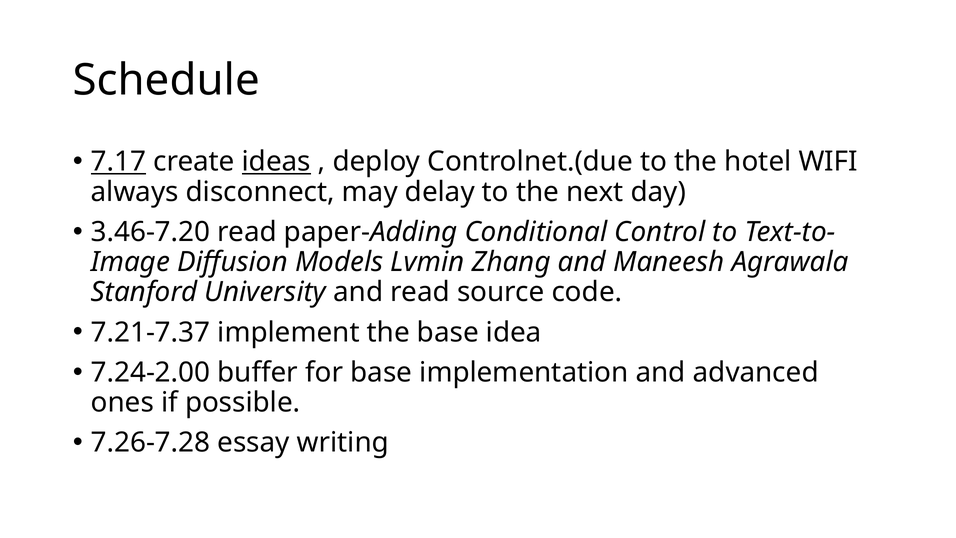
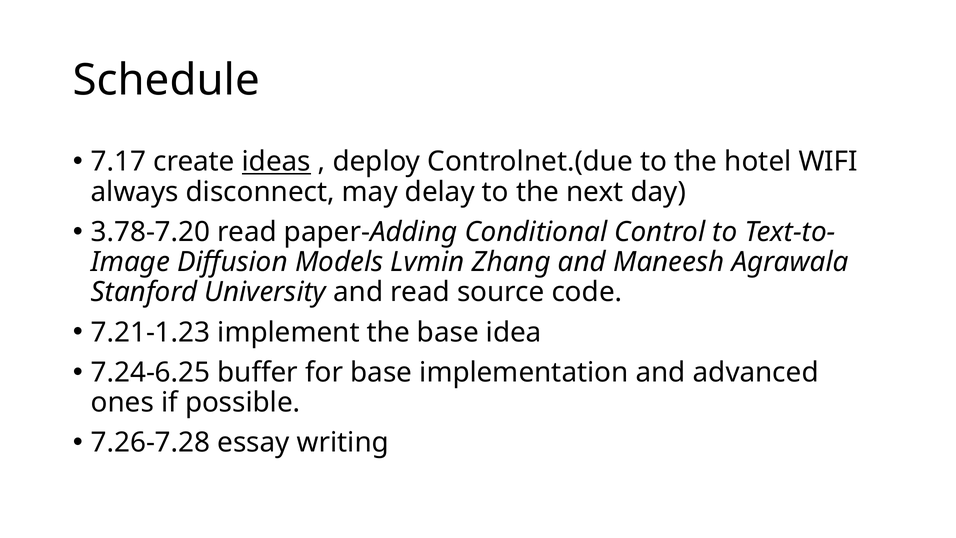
7.17 underline: present -> none (118, 162)
3.46-7.20: 3.46-7.20 -> 3.78-7.20 (151, 232)
7.21-7.37: 7.21-7.37 -> 7.21-1.23 (151, 332)
7.24-2.00: 7.24-2.00 -> 7.24-6.25 (151, 372)
